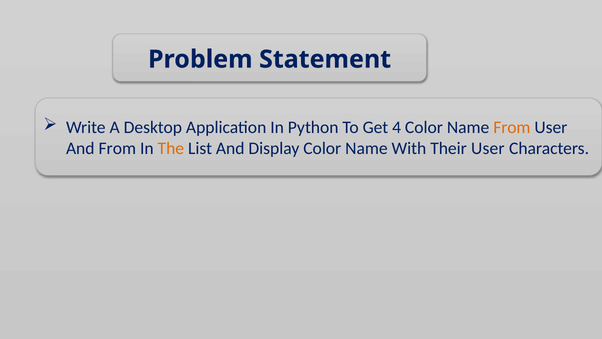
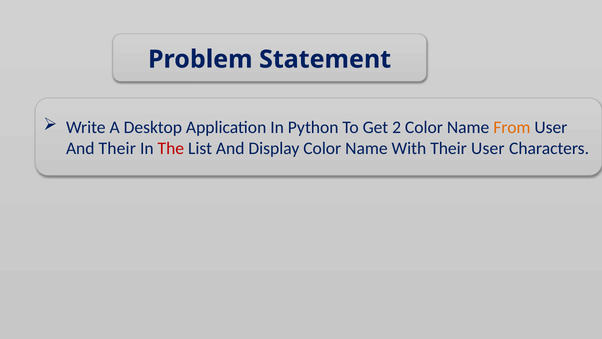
4: 4 -> 2 (397, 127)
And From: From -> Their (117, 148)
The colour: orange -> red (171, 148)
